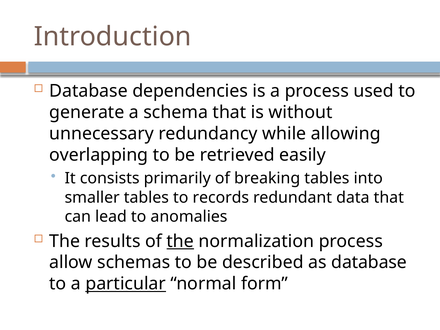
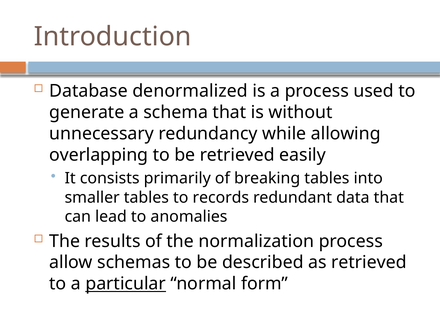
dependencies: dependencies -> denormalized (190, 91)
the underline: present -> none (180, 241)
as database: database -> retrieved (369, 262)
